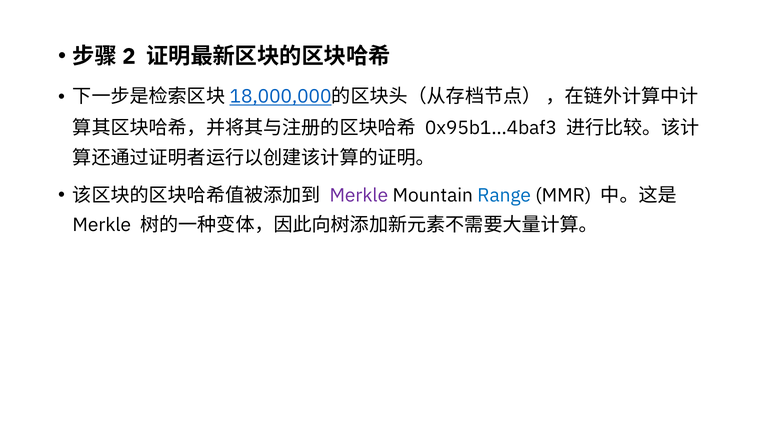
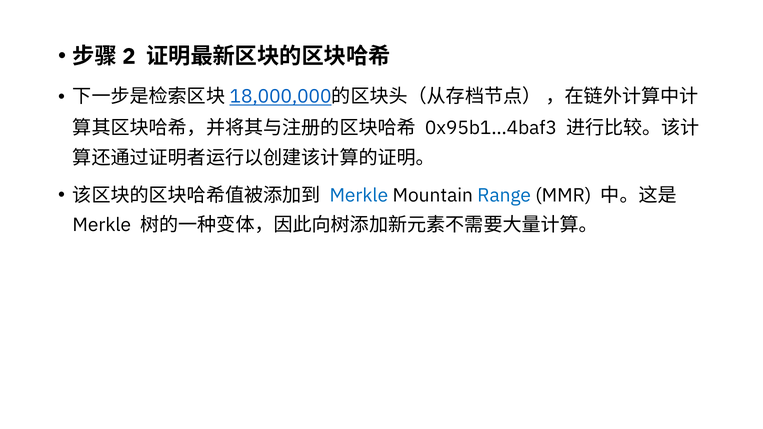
Merkle colour: purple -> blue (359, 196)
